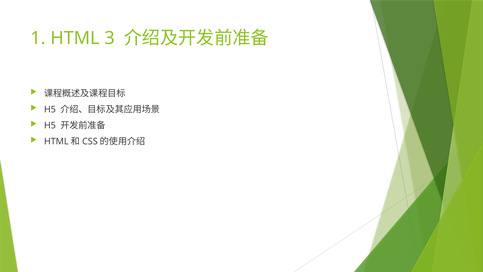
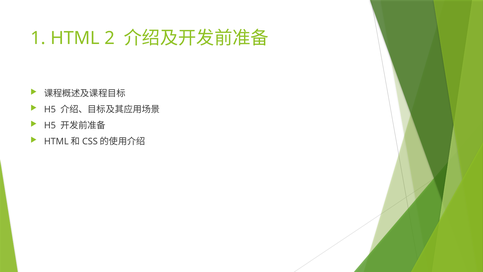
3: 3 -> 2 (110, 38)
